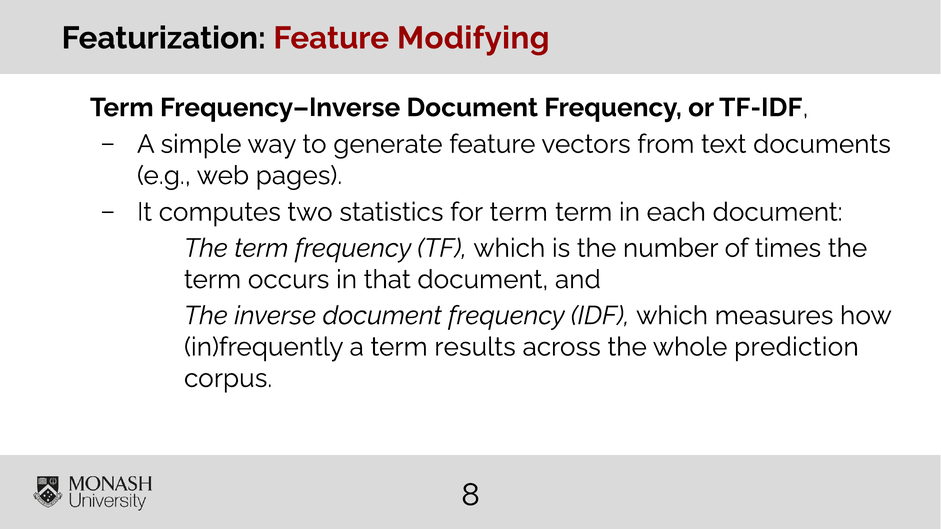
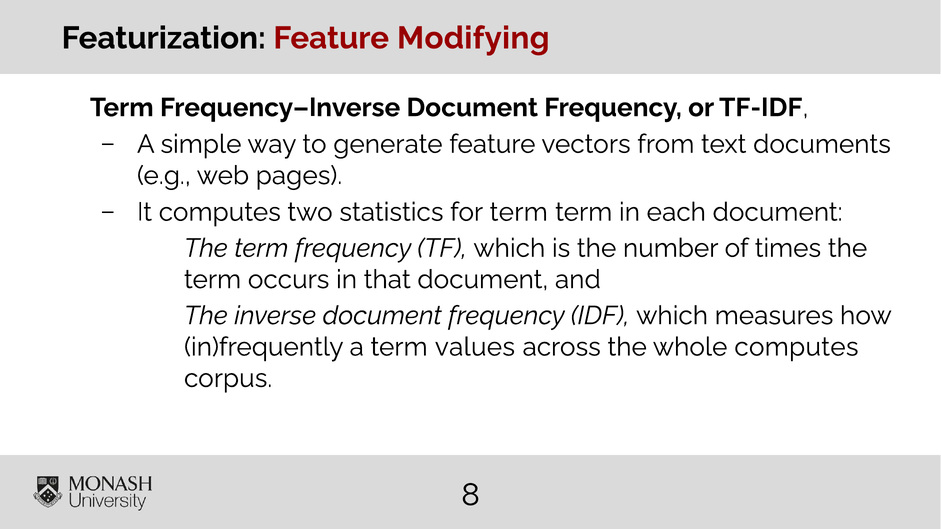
results: results -> values (475, 347)
whole prediction: prediction -> computes (796, 347)
